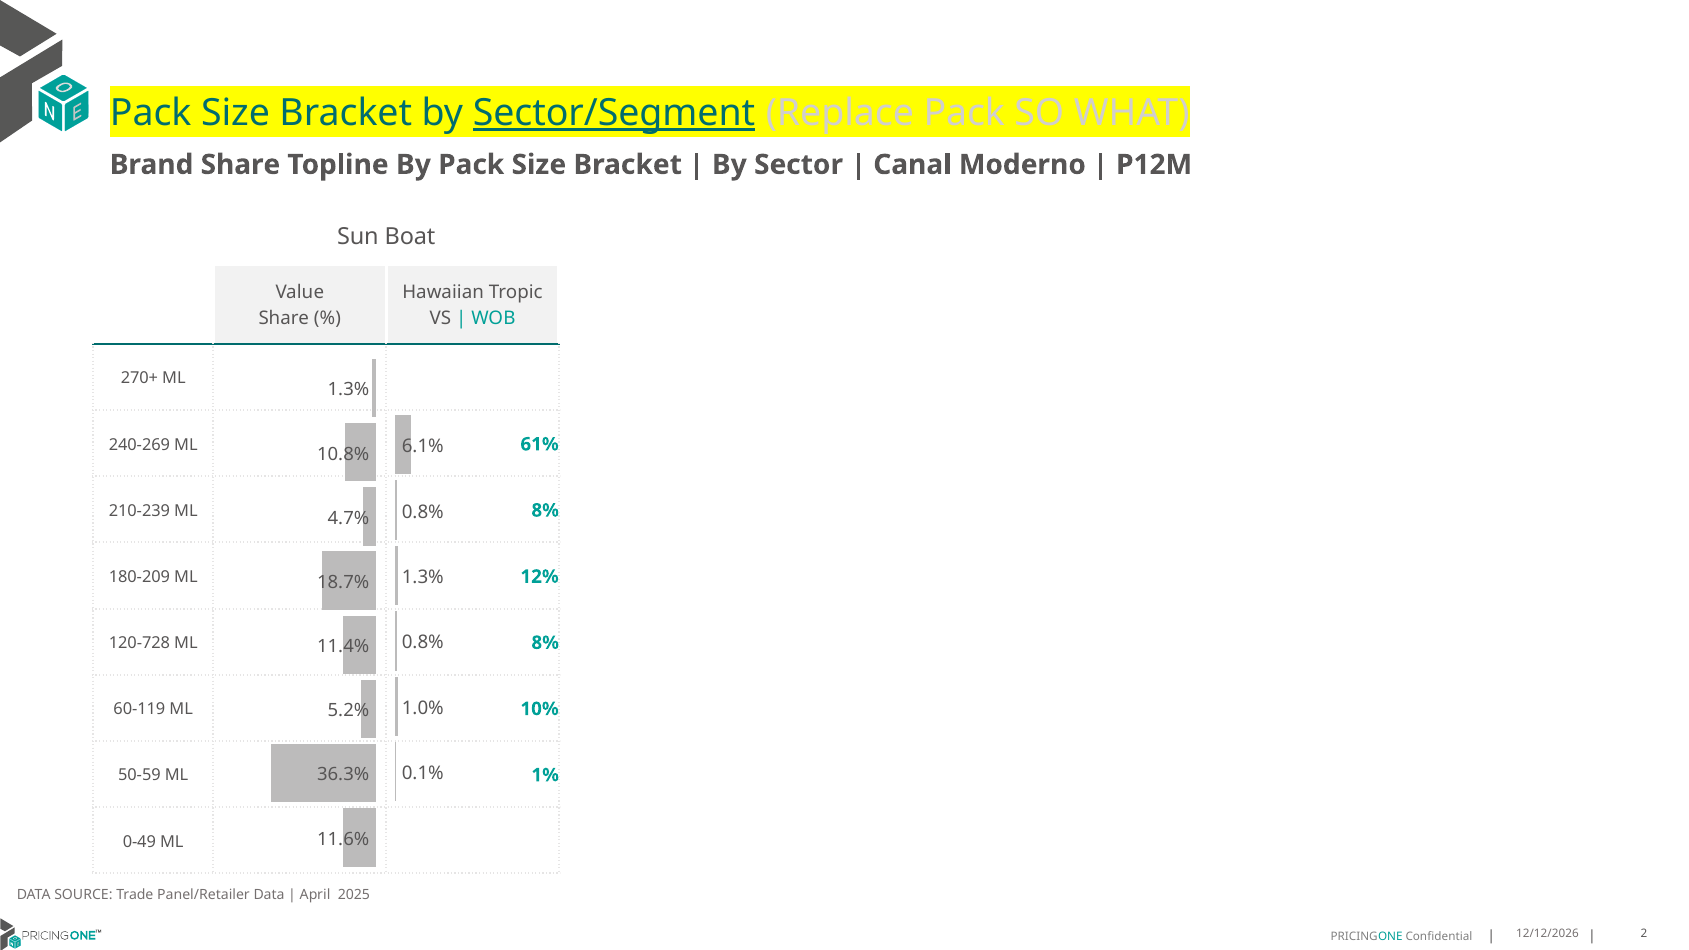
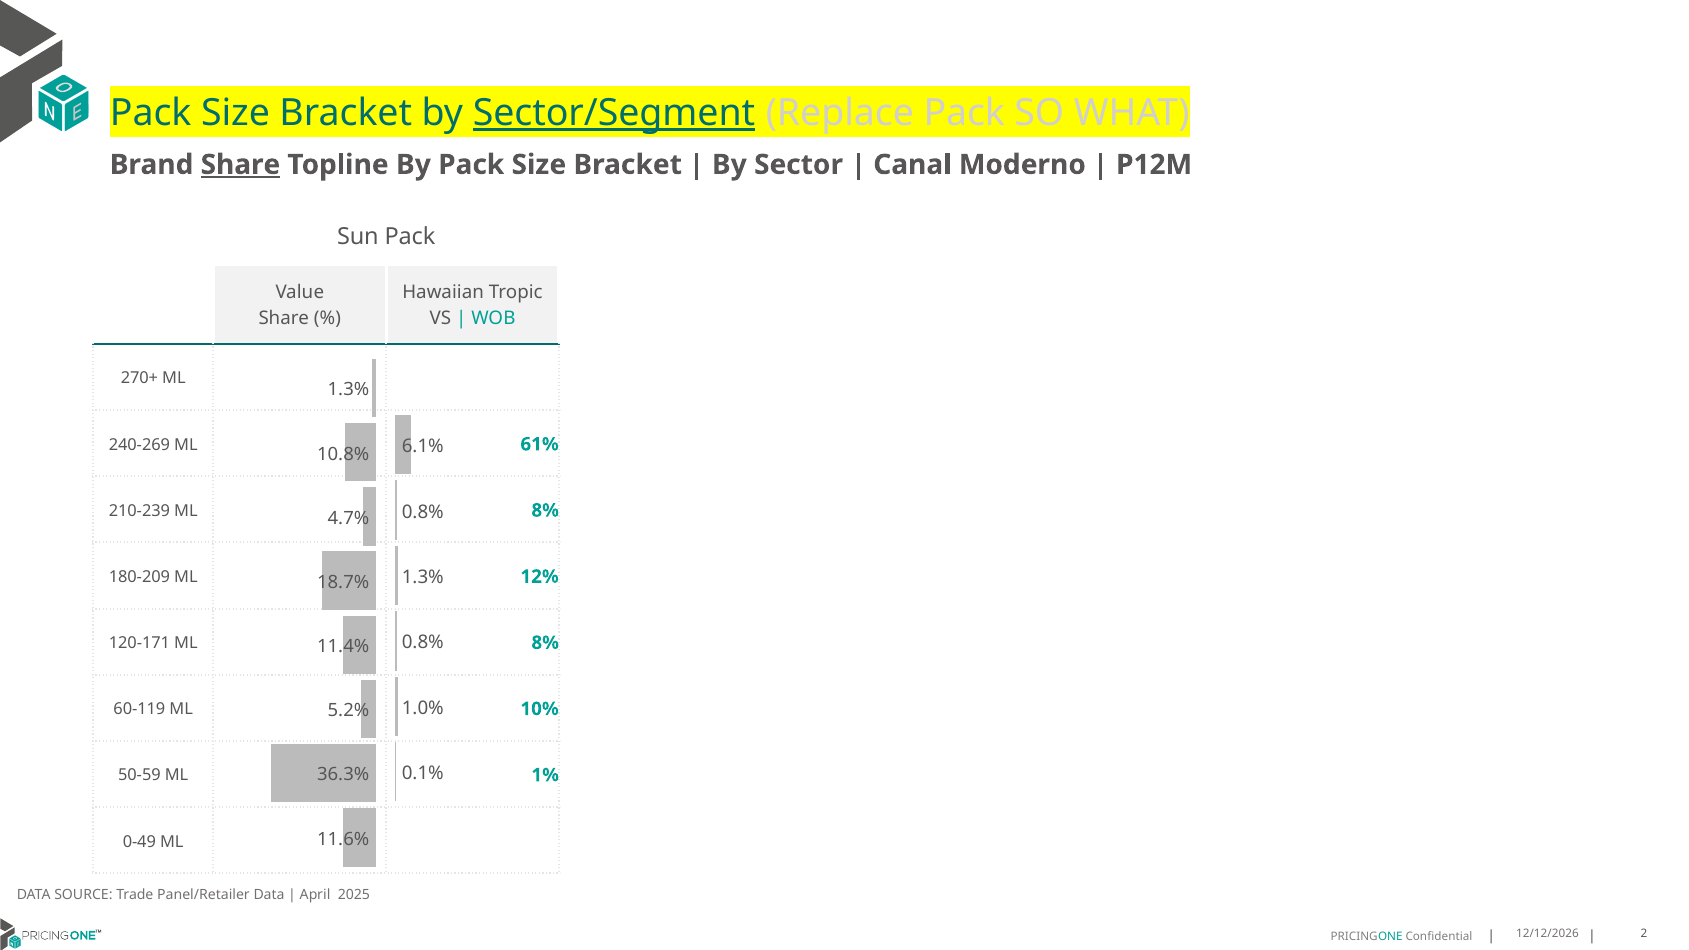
Share underline: none -> present (240, 165)
Sun Boat: Boat -> Pack (410, 237)
120-728: 120-728 -> 120-171 (139, 643)
